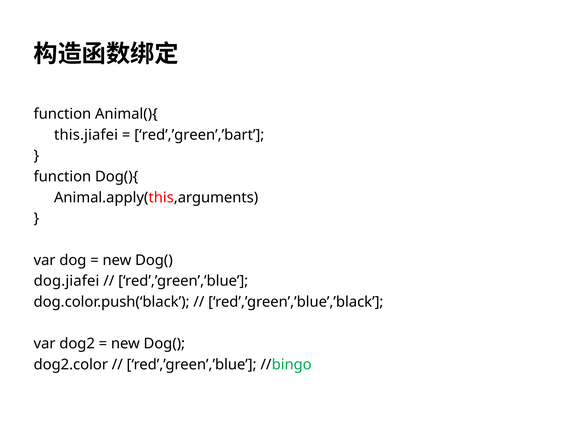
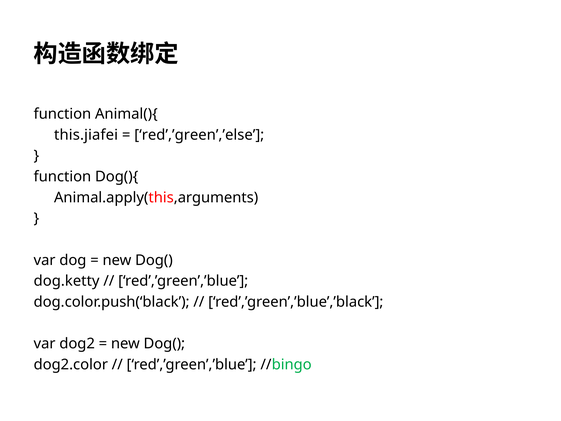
red’,’green’,’bart: red’,’green’,’bart -> red’,’green’,’else (199, 135)
dog.jiafei: dog.jiafei -> dog.ketty (67, 281)
